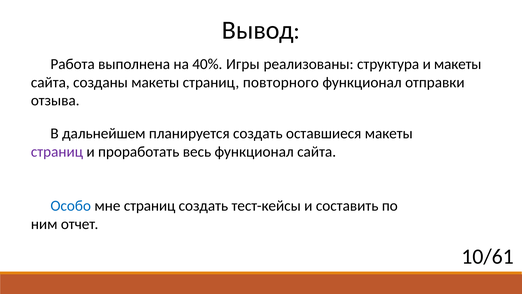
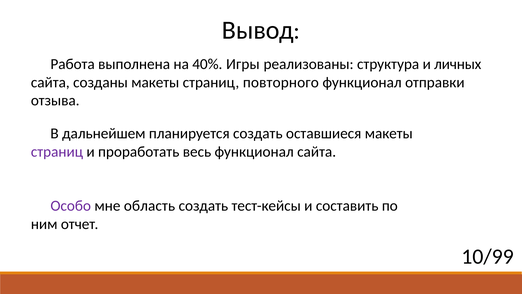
и макеты: макеты -> личных (458, 64)
Особо colour: blue -> purple (71, 205)
мне страниц: страниц -> область (149, 205)
10/61: 10/61 -> 10/99 (488, 256)
